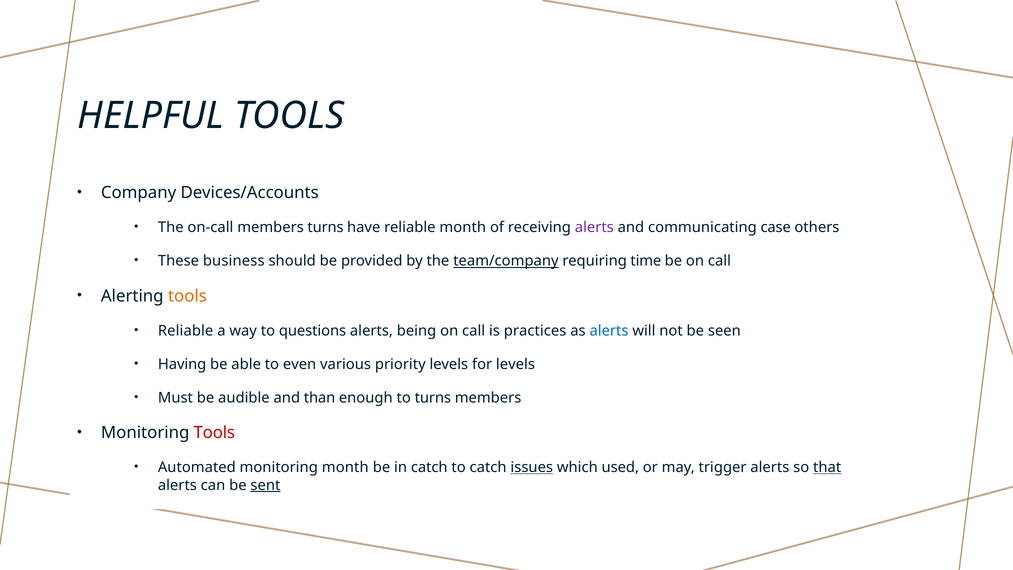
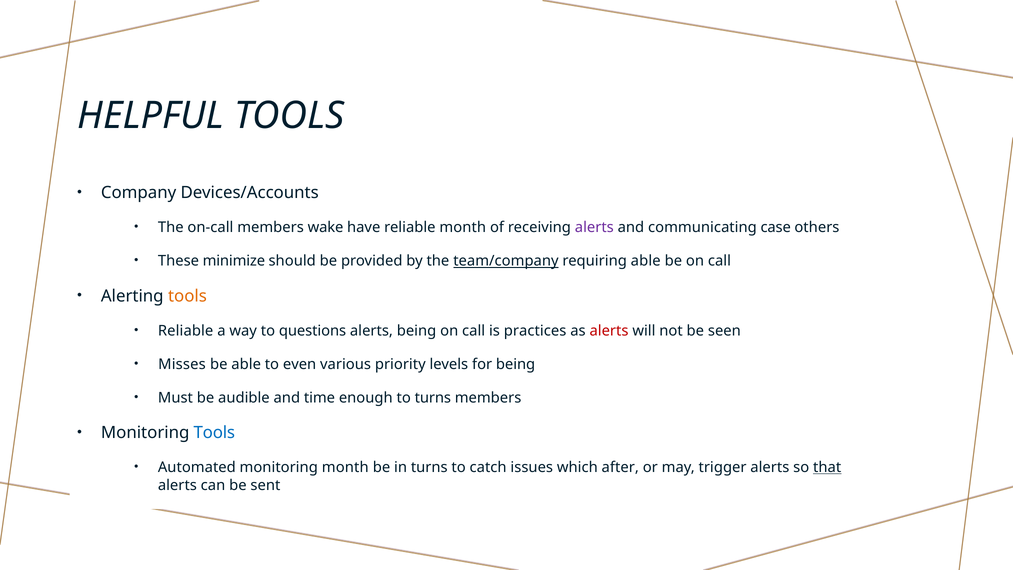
members turns: turns -> wake (326, 227)
business: business -> minimize (234, 261)
requiring time: time -> able (646, 261)
alerts colour: blue -> red (609, 331)
Having: Having -> Misses (182, 364)
for levels: levels -> being (516, 364)
than: than -> time (319, 398)
Tools colour: red -> blue (214, 433)
in catch: catch -> turns (429, 467)
issues underline: present -> none (532, 467)
used: used -> after (620, 467)
sent underline: present -> none (265, 485)
